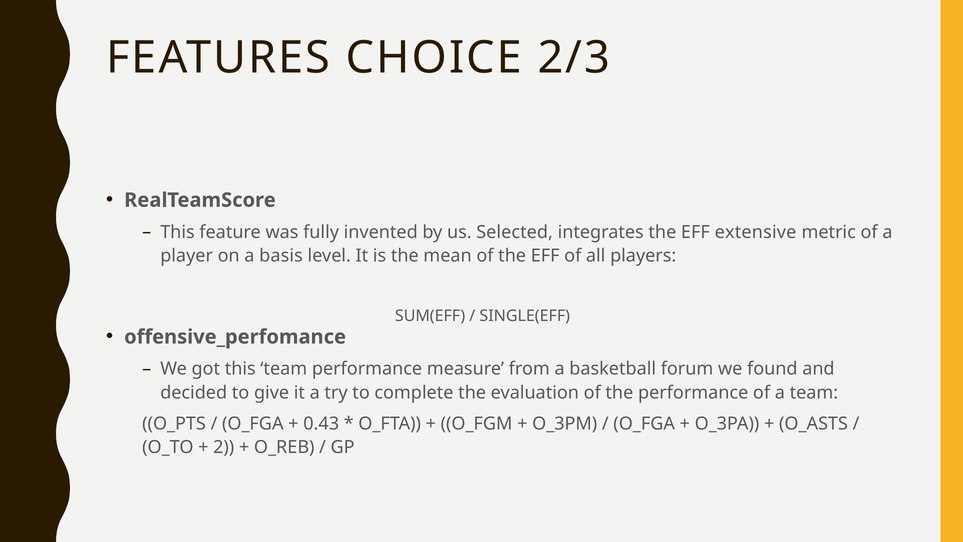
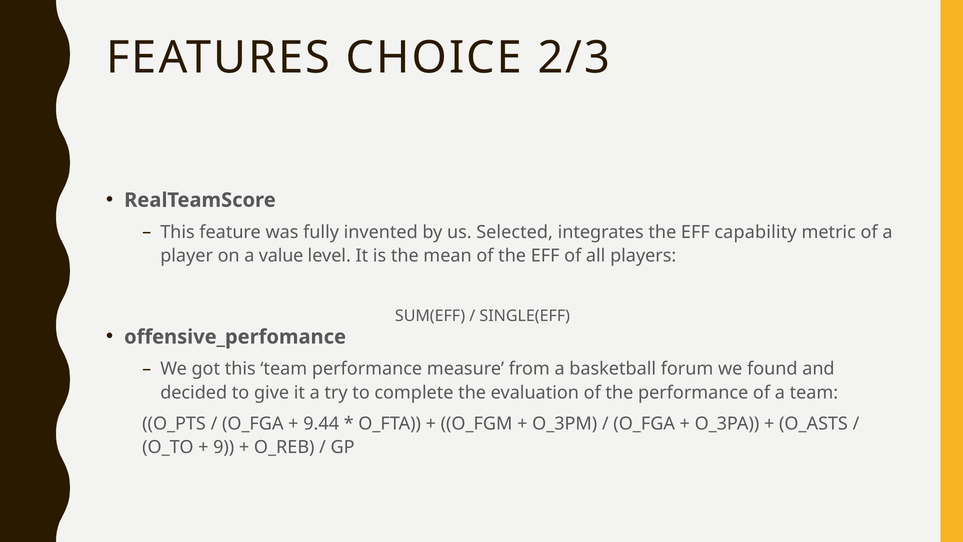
extensive: extensive -> capability (756, 232)
basis: basis -> value (281, 256)
0.43: 0.43 -> 9.44 (321, 423)
2: 2 -> 9 (224, 447)
